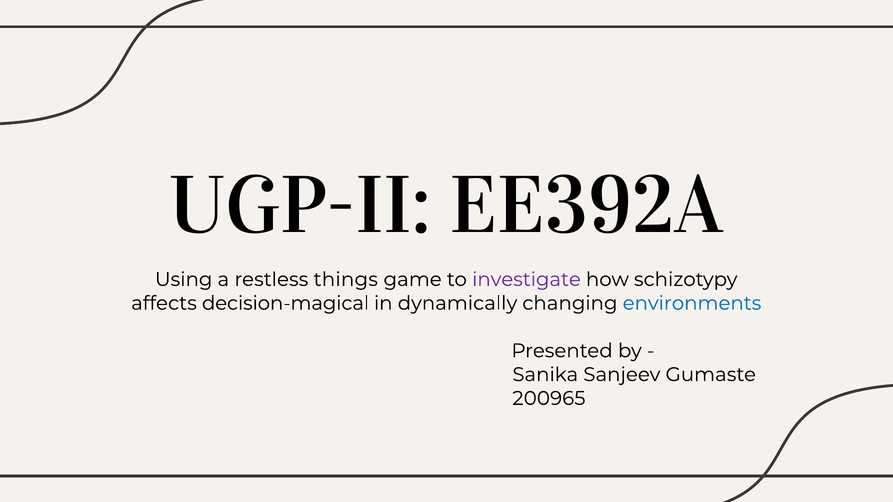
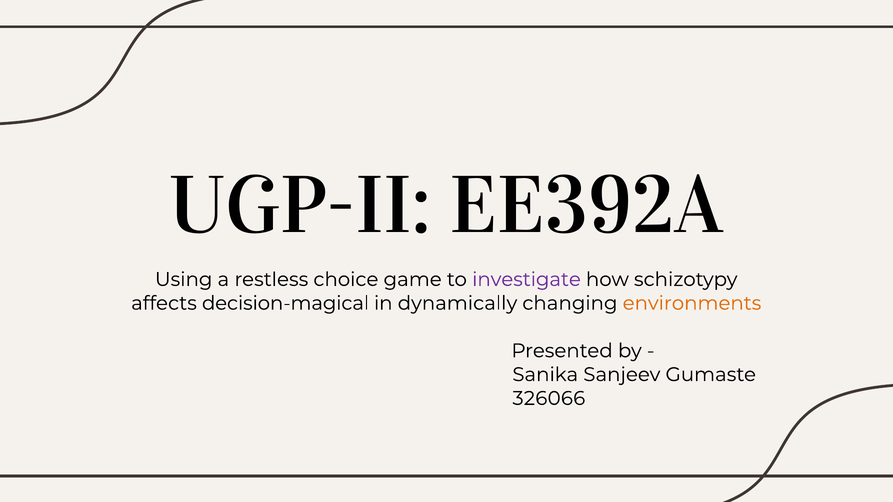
things: things -> choice (346, 280)
environments colour: blue -> orange (692, 303)
200965: 200965 -> 326066 (549, 399)
